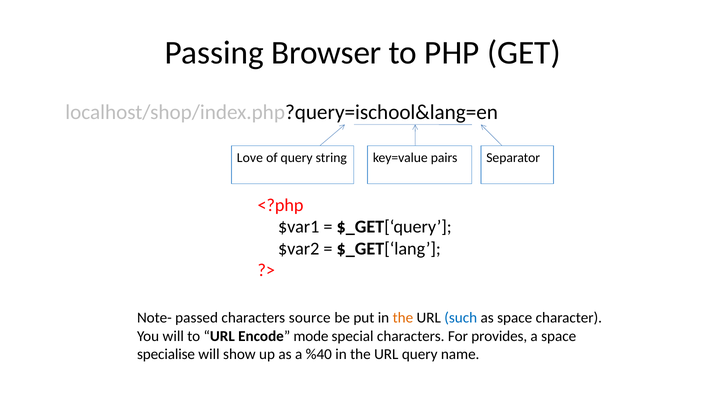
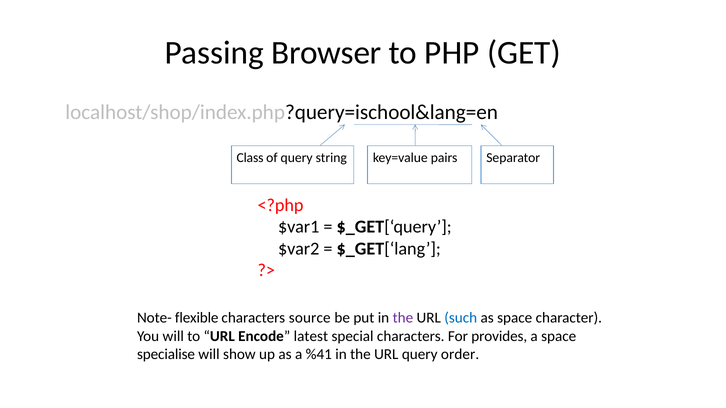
Love: Love -> Class (250, 158)
passed: passed -> flexible (197, 318)
the colour: orange -> purple (403, 318)
mode: mode -> latest (311, 336)
%40: %40 -> %41 (319, 355)
name: name -> order (460, 355)
